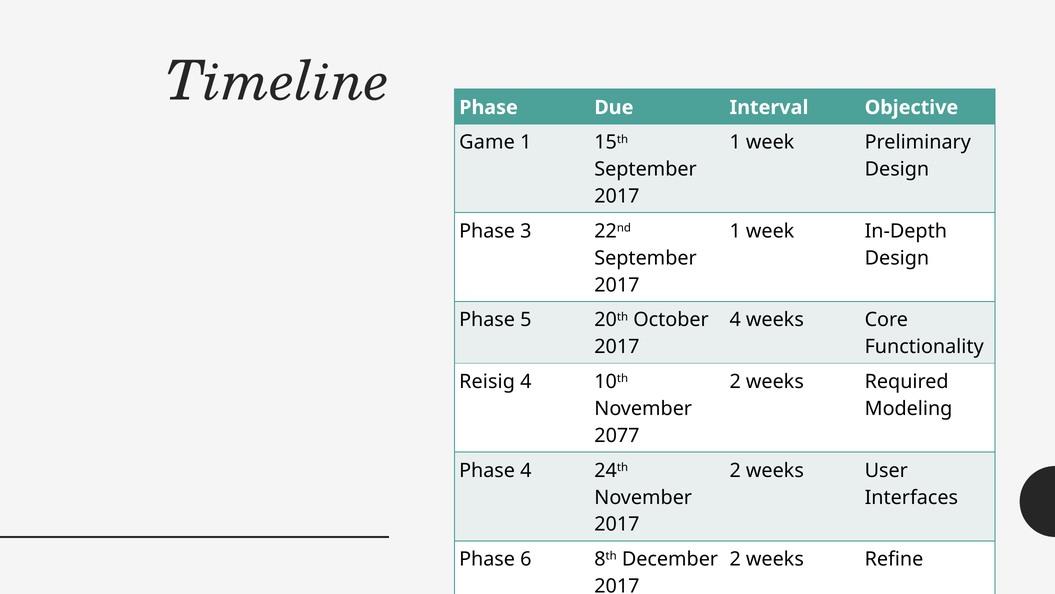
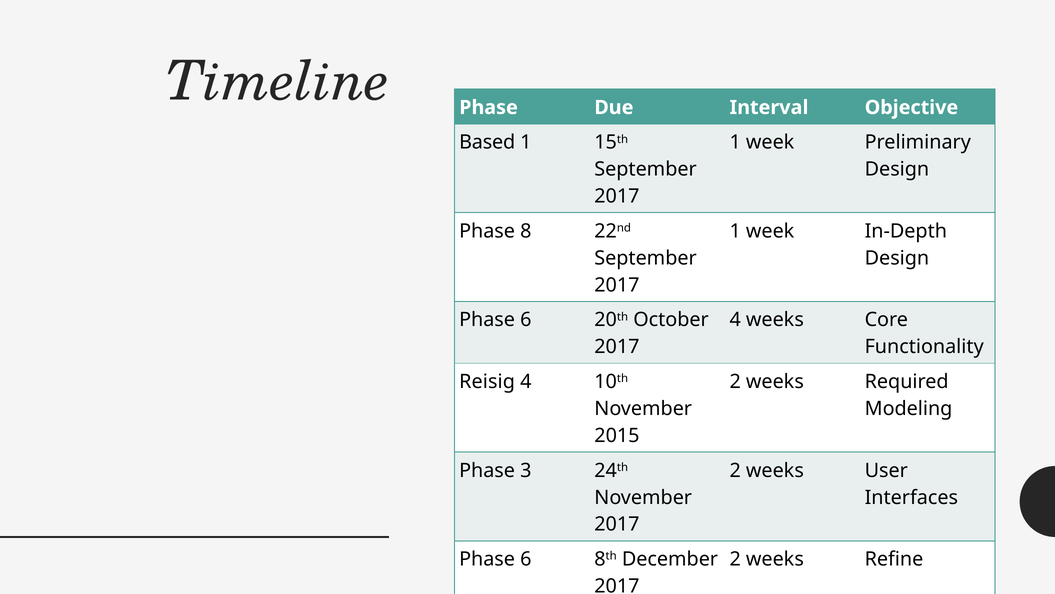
Game: Game -> Based (487, 142)
3: 3 -> 8 (526, 231)
5: 5 -> 6 (526, 320)
2077: 2077 -> 2015 (617, 435)
Phase 4: 4 -> 3 (526, 470)
